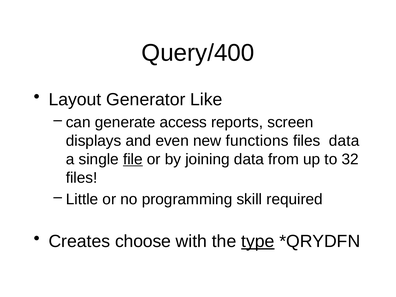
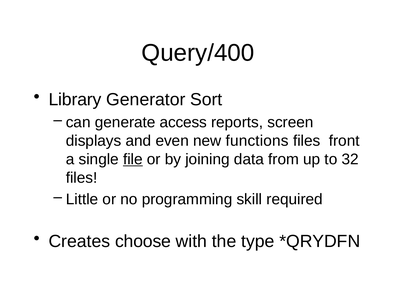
Layout: Layout -> Library (75, 100)
Like: Like -> Sort (206, 100)
files data: data -> front (344, 141)
type underline: present -> none (258, 241)
